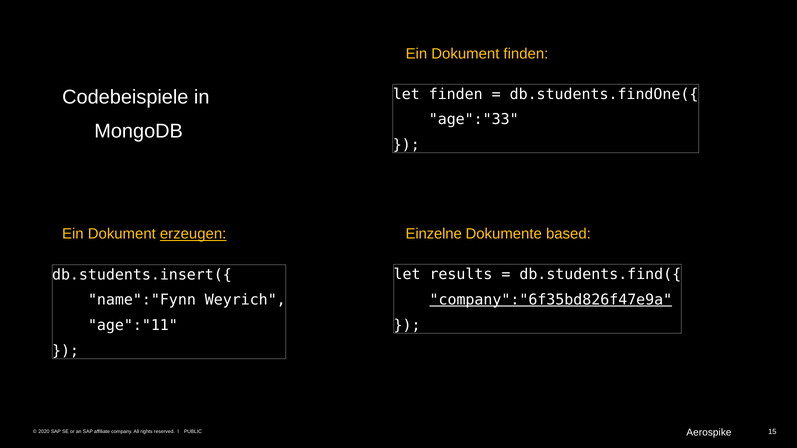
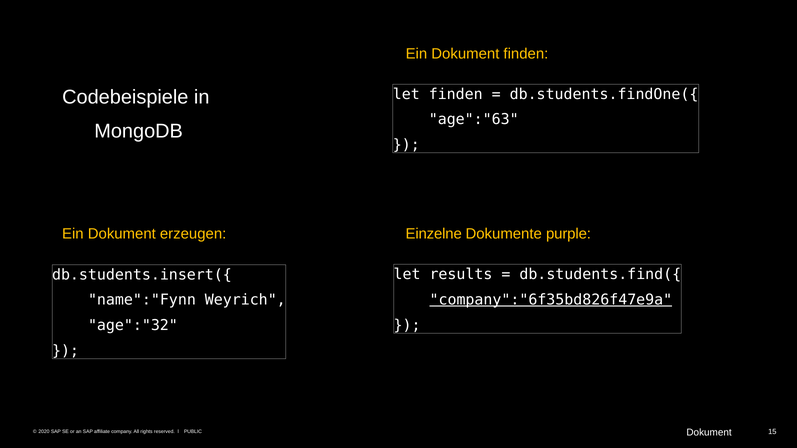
age":"33: age":"33 -> age":"63 (474, 120)
erzeugen underline: present -> none (193, 234)
based: based -> purple (568, 234)
age":"11: age":"11 -> age":"32 (133, 326)
Aerospike: Aerospike -> Dokument (709, 433)
